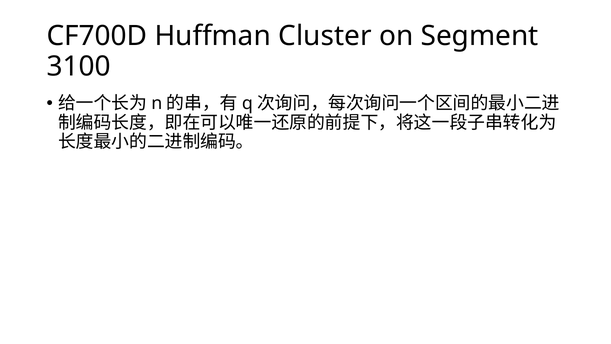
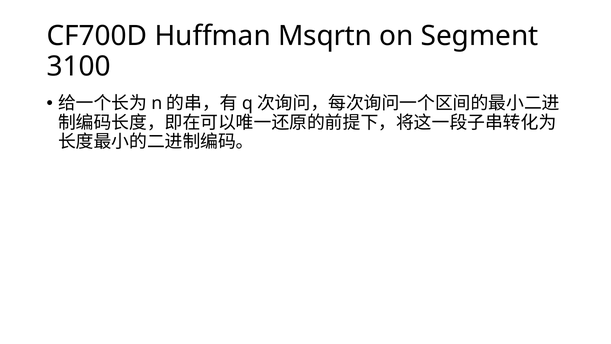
Cluster: Cluster -> Msqrtn (325, 36)
